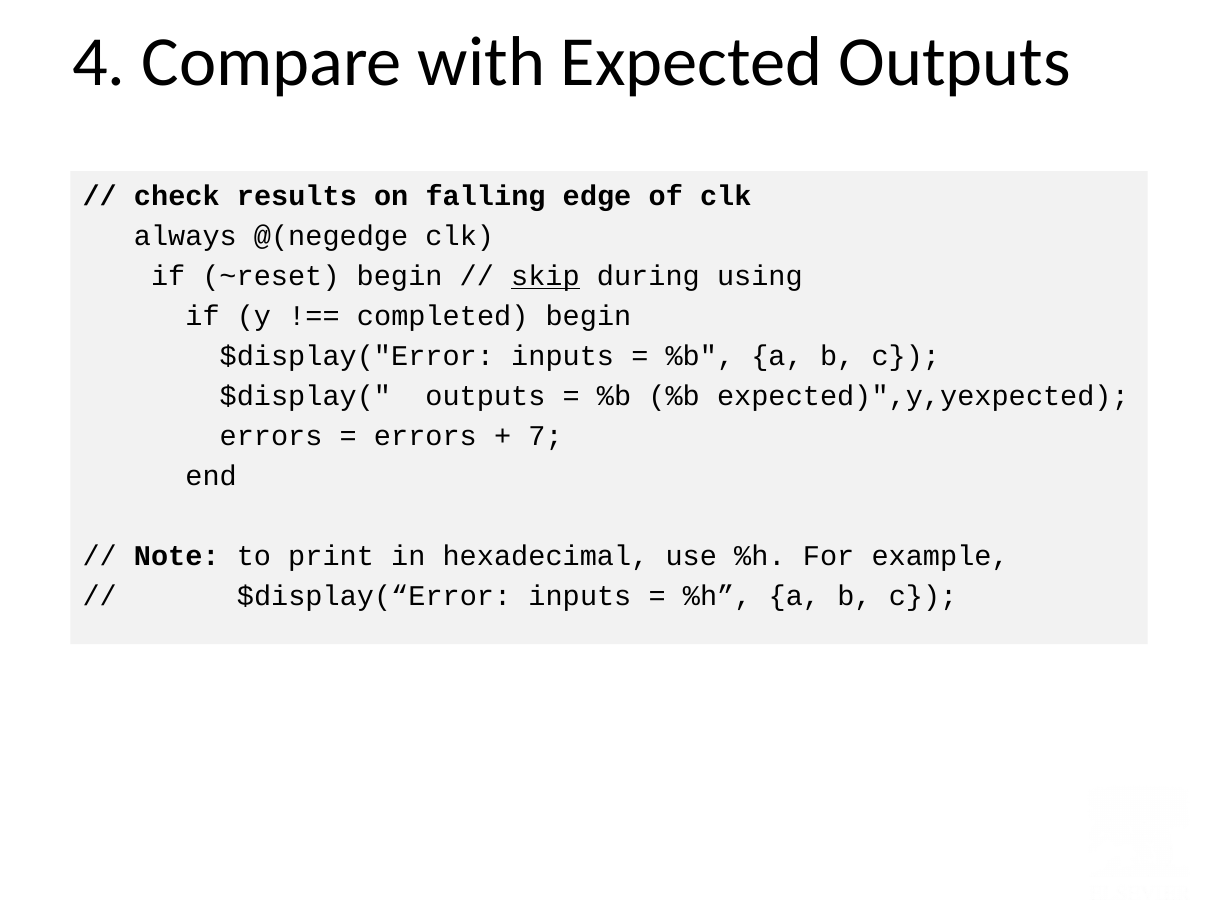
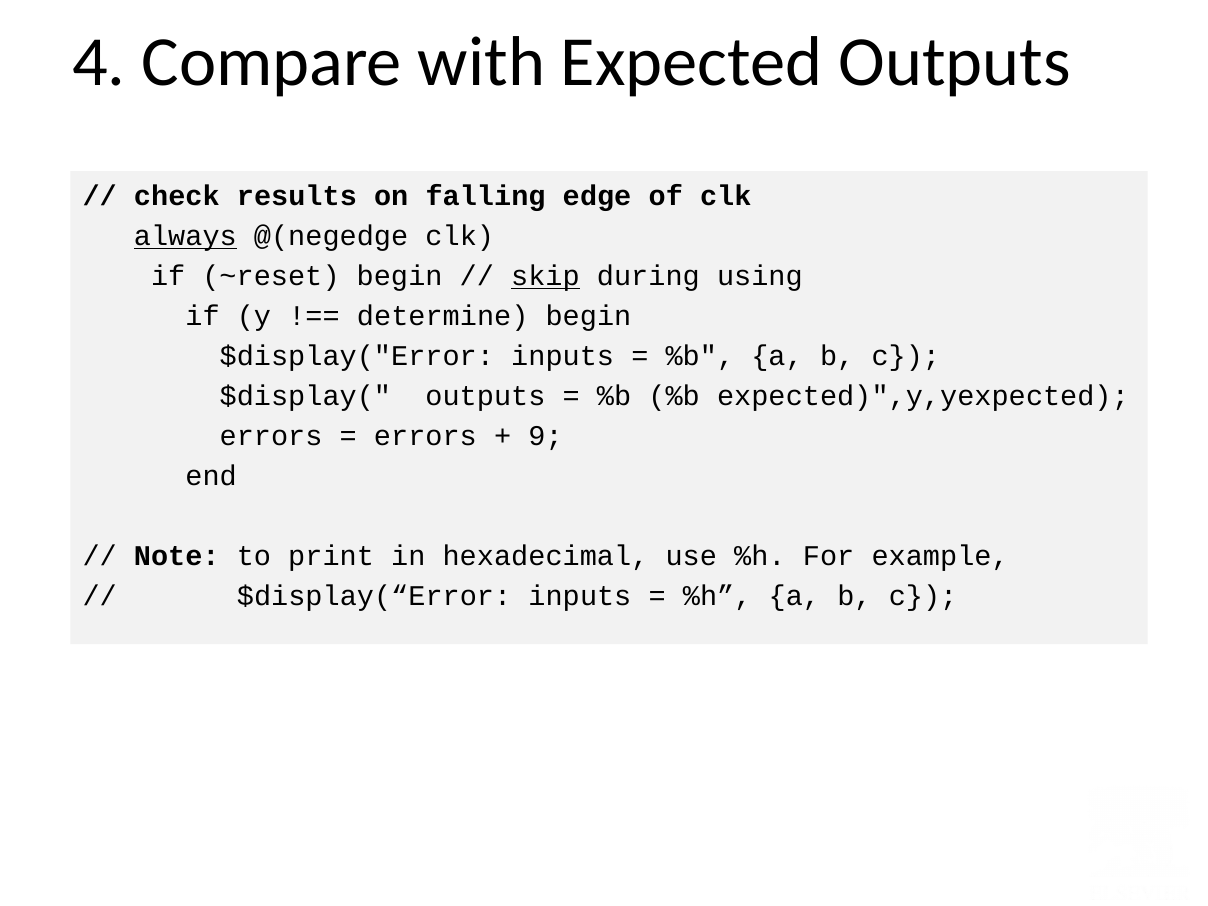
always underline: none -> present (185, 236)
completed: completed -> determine (443, 316)
7: 7 -> 9 (545, 436)
